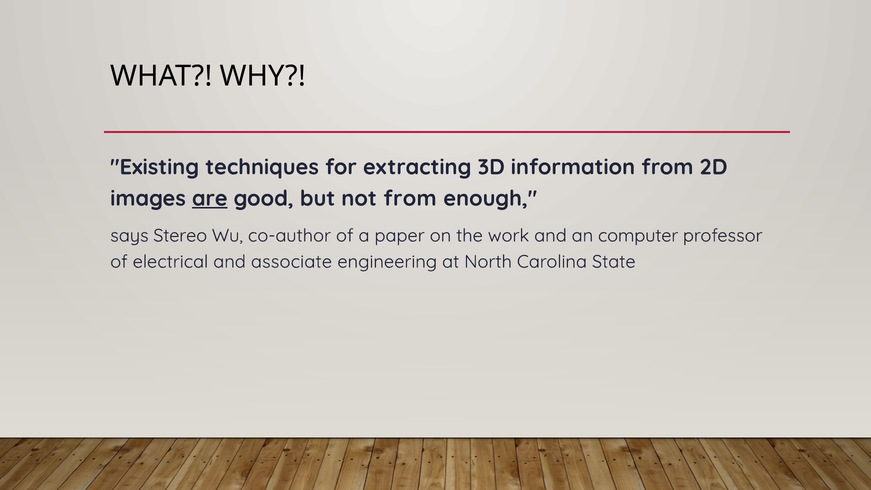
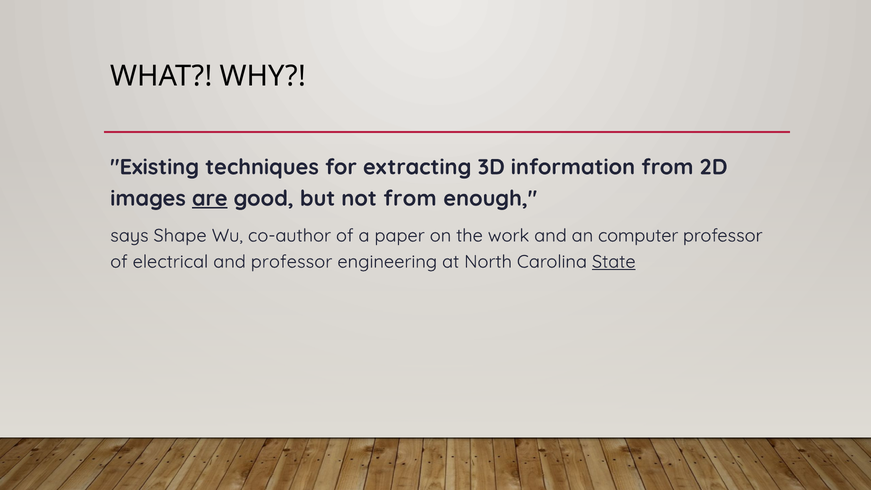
Stereo: Stereo -> Shape (180, 236)
and associate: associate -> professor (292, 262)
State underline: none -> present (614, 262)
